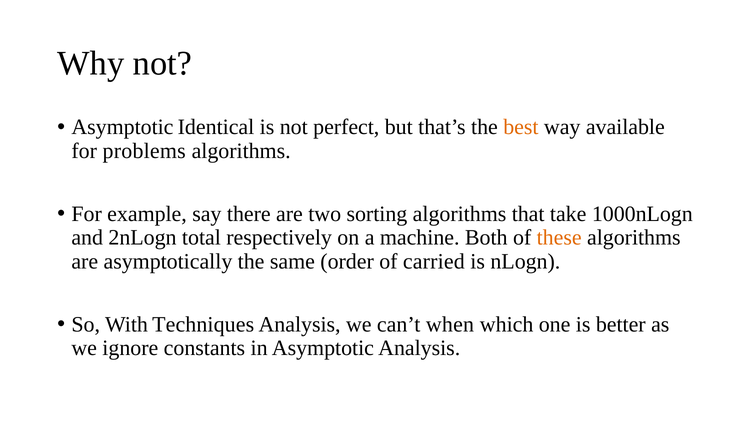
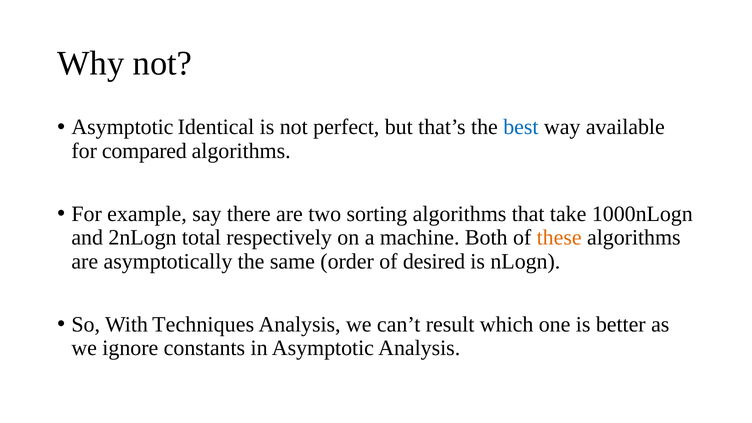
best colour: orange -> blue (521, 127)
problems: problems -> compared (144, 151)
carried: carried -> desired (434, 261)
when: when -> result (450, 324)
